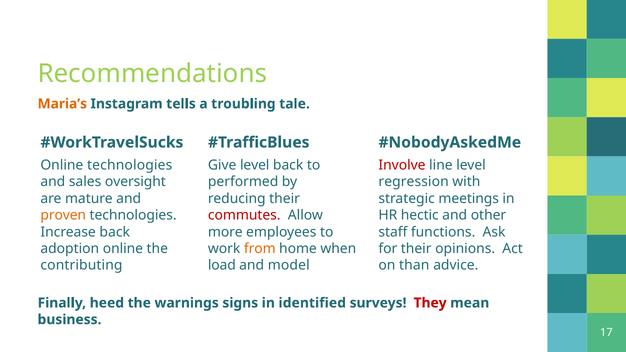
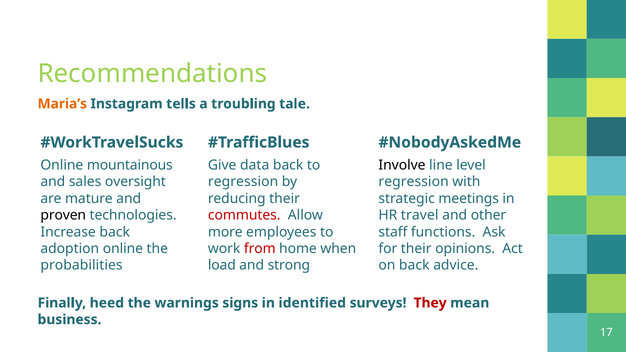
Online technologies: technologies -> mountainous (130, 165)
Give level: level -> data (255, 165)
Involve colour: red -> black (402, 165)
performed: performed -> regression (243, 182)
proven colour: orange -> black (63, 215)
hectic: hectic -> travel (420, 215)
from colour: orange -> red (260, 249)
contributing: contributing -> probabilities (82, 265)
model: model -> strong (289, 265)
on than: than -> back (414, 265)
